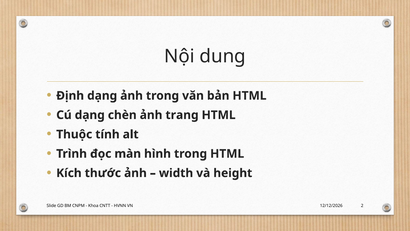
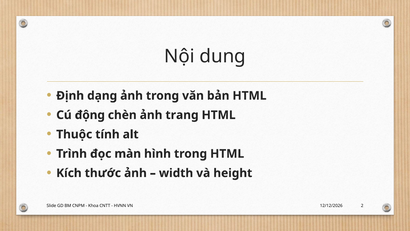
Cú dạng: dạng -> động (90, 115)
